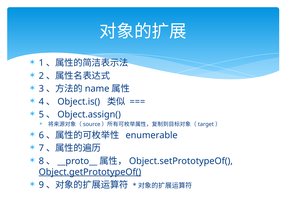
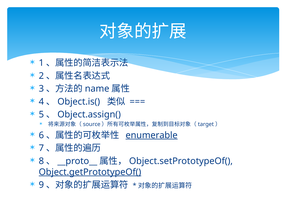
enumerable underline: none -> present (152, 135)
